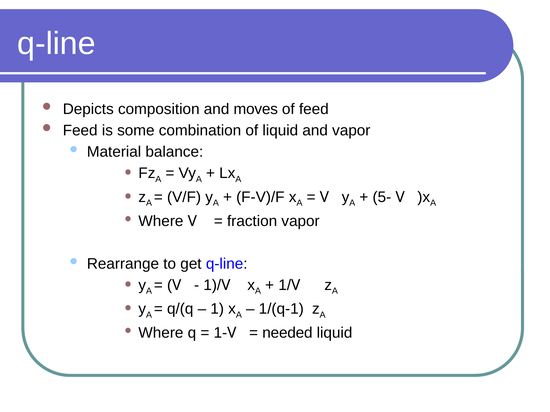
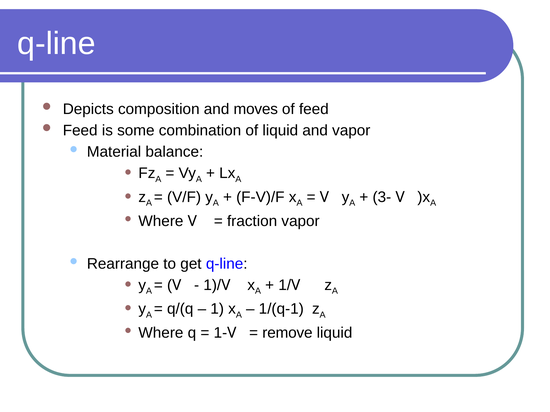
5-: 5- -> 3- (382, 197)
needed: needed -> remove (287, 333)
